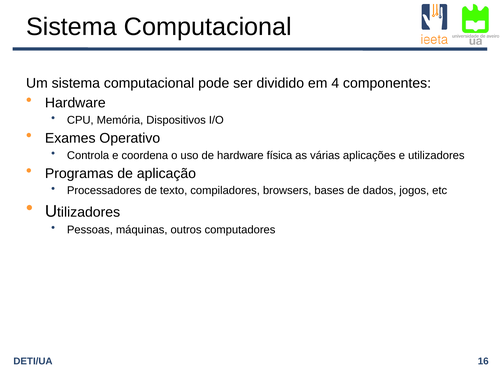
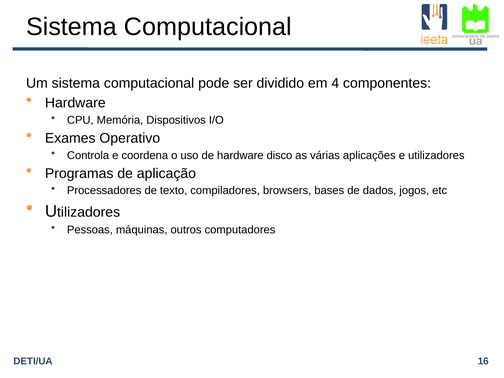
física: física -> disco (279, 155)
